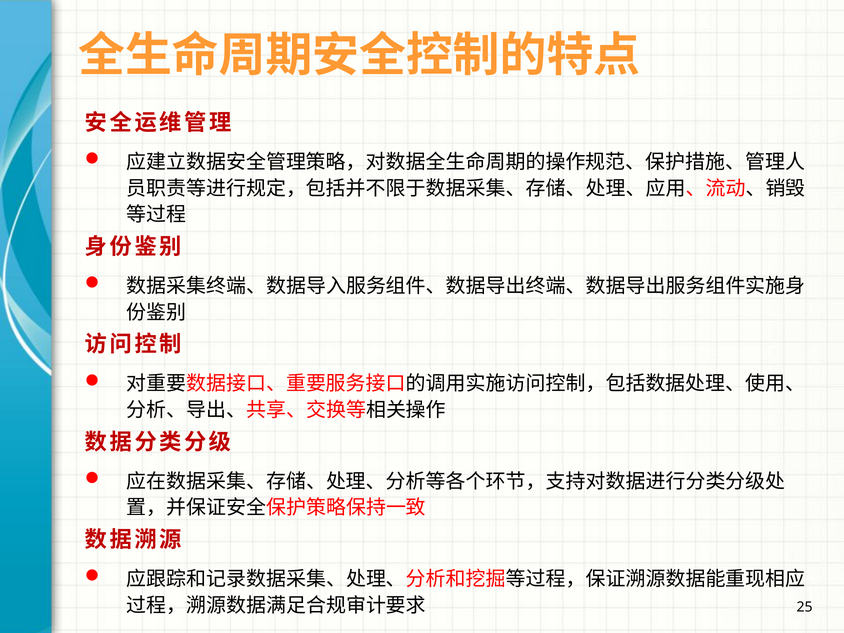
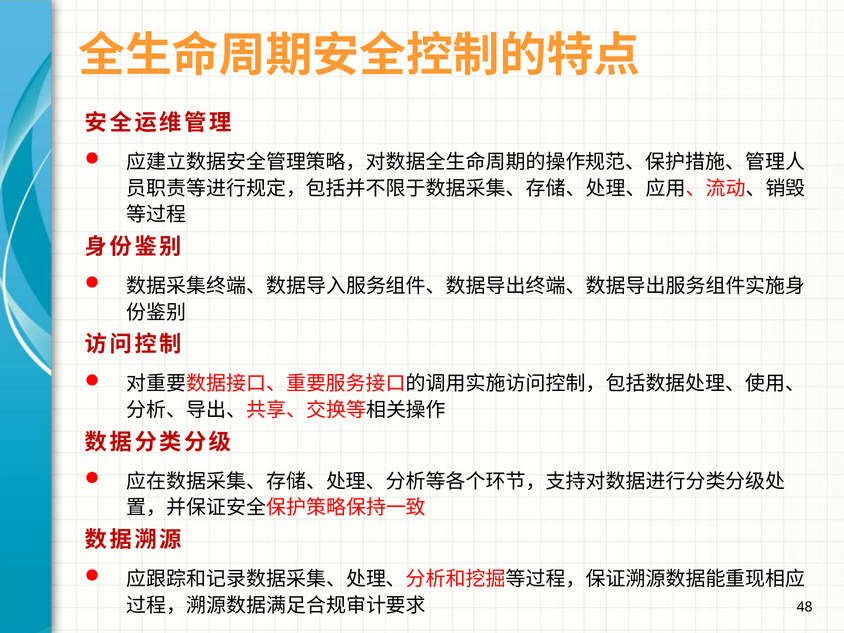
25: 25 -> 48 (805, 607)
